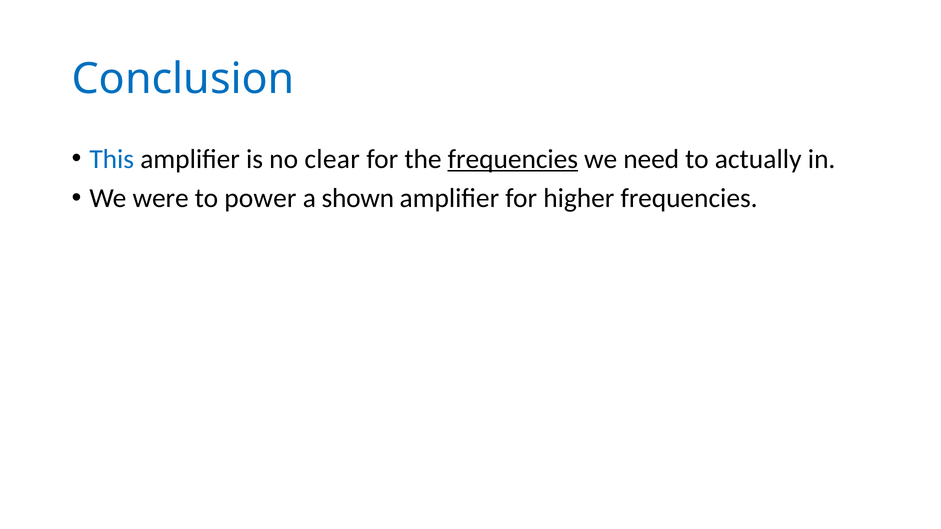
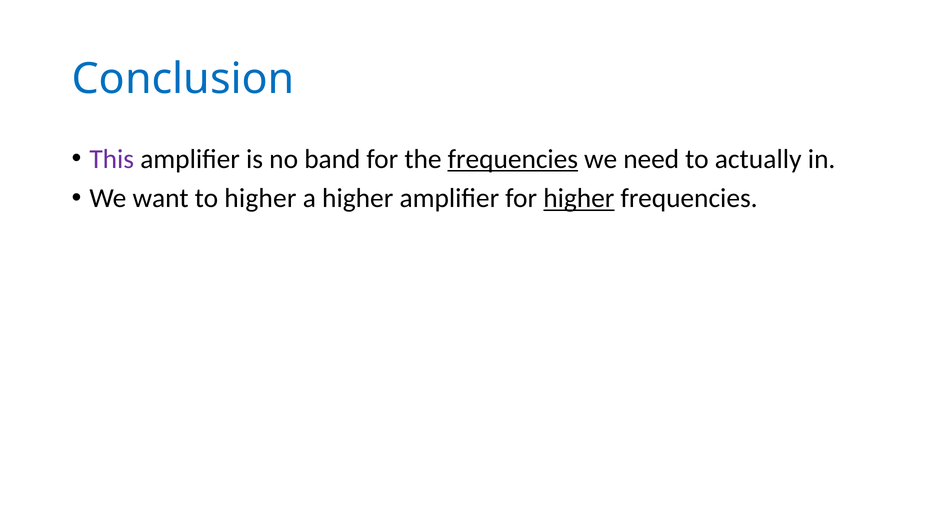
This colour: blue -> purple (112, 159)
clear: clear -> band (332, 159)
were: were -> want (161, 199)
to power: power -> higher (260, 199)
a shown: shown -> higher (358, 199)
higher underline: none -> present (579, 199)
